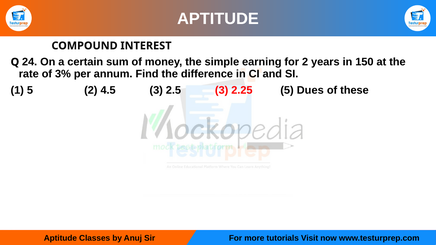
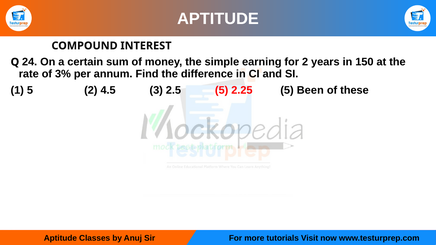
2.5 3: 3 -> 5 (222, 90)
Dues: Dues -> Been (310, 90)
